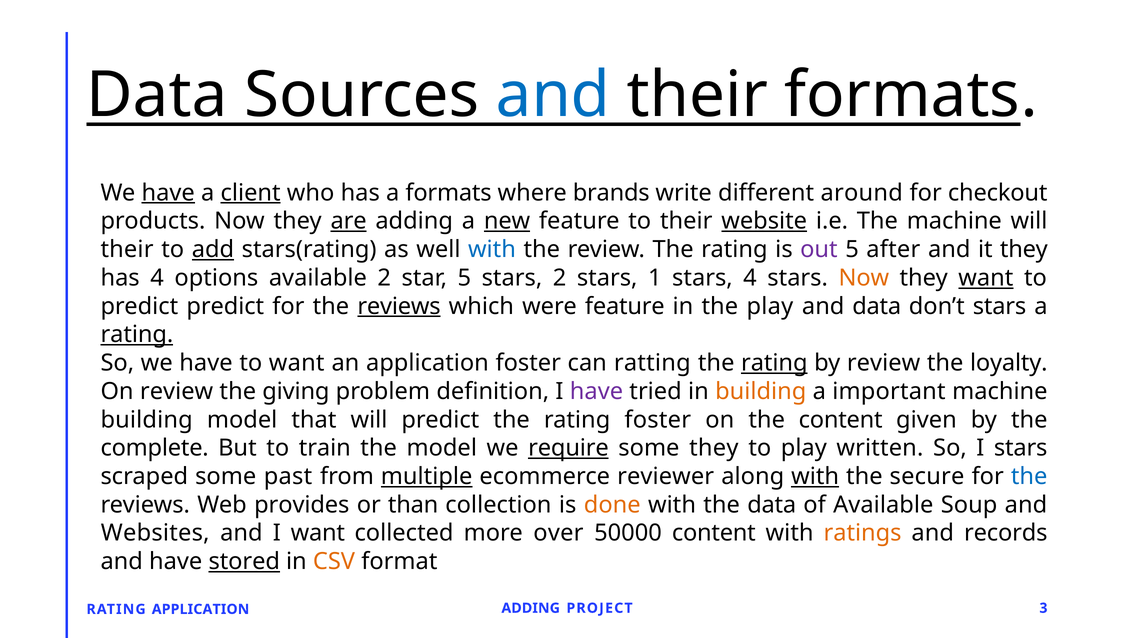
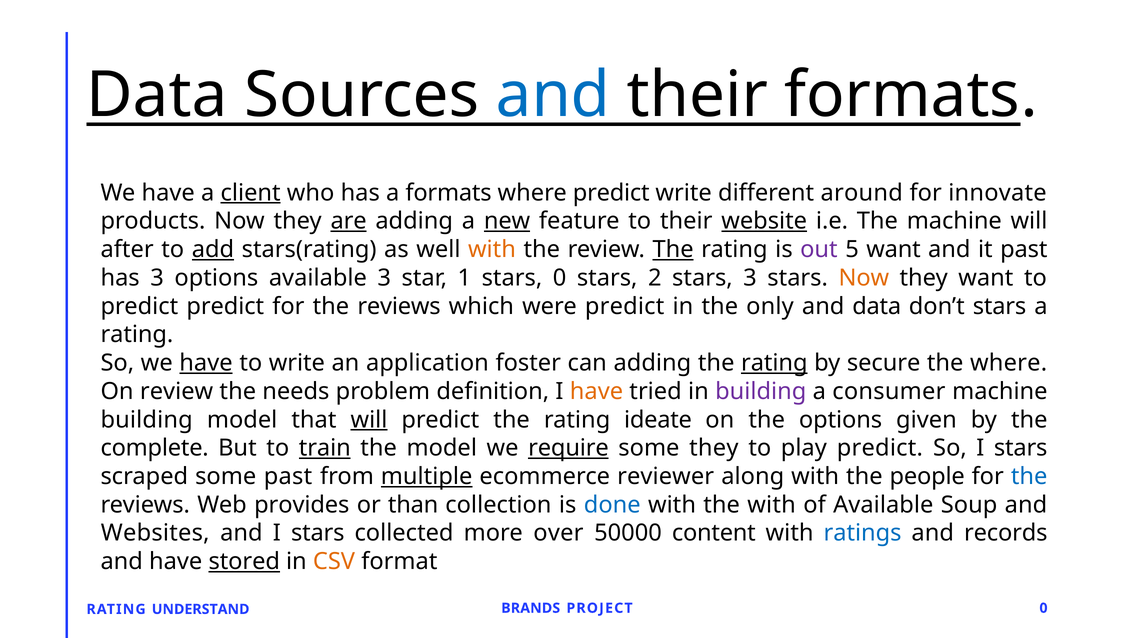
have underline: present -> none (168, 193)
where brands: brands -> predict (611, 193)
checkout: checkout -> innovate (997, 193)
their: their -> after (127, 249)
with colour: blue -> orange (492, 249)
The underline: none -> present (673, 249)
5 after: after -> want (894, 249)
it they: they -> past (1024, 249)
has 4: 4 -> 3 (157, 278)
available 2: 2 -> 3 (384, 278)
star 5: 5 -> 1 (464, 278)
stars 2: 2 -> 0 (560, 278)
1: 1 -> 2 (655, 278)
stars 4: 4 -> 3 (750, 278)
want underline: present -> none (986, 278)
reviews underline: present -> none (399, 306)
were feature: feature -> predict (625, 306)
the play: play -> only (770, 306)
rating underline: present -> none (137, 335)
have underline: none -> present (206, 363)
to want: want -> write (297, 363)
can ratting: ratting -> adding (652, 363)
by review: review -> secure (884, 363)
the loyalty: loyalty -> where (1009, 363)
giving: giving -> needs (296, 391)
have colour: purple -> orange (596, 391)
building colour: orange -> purple (761, 391)
important: important -> consumer (889, 391)
will underline: none -> present (369, 420)
rating foster: foster -> ideate (658, 420)
the content: content -> options (841, 420)
train underline: none -> present (325, 448)
play written: written -> predict (880, 448)
with underline: present -> none (815, 476)
secure: secure -> people (927, 476)
done colour: orange -> blue (612, 505)
the data: data -> with (772, 505)
and I want: want -> stars (318, 533)
ratings colour: orange -> blue (863, 533)
ADDING: ADDING -> BRANDS (531, 608)
PROJECT 3: 3 -> 0 (1043, 608)
RATING APPLICATION: APPLICATION -> UNDERSTAND (201, 609)
